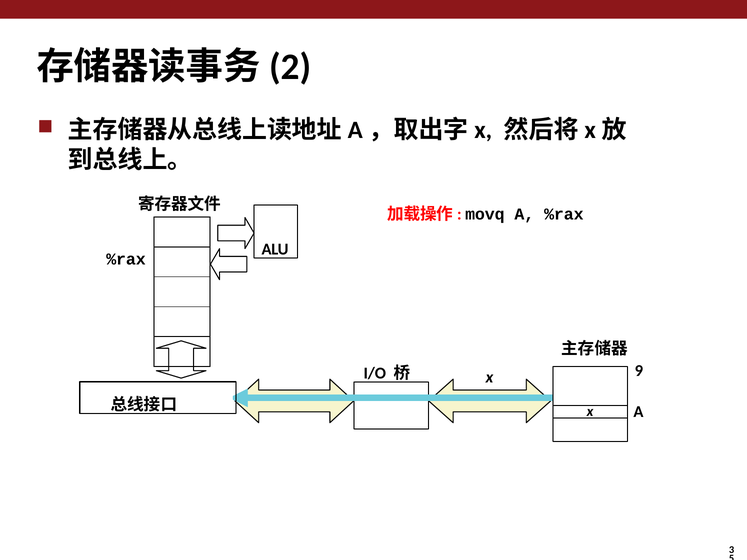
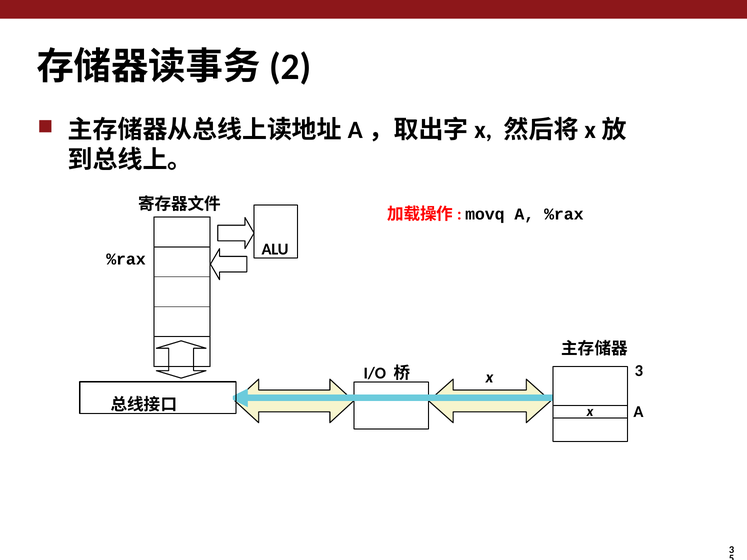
9: 9 -> 3 (639, 371)
